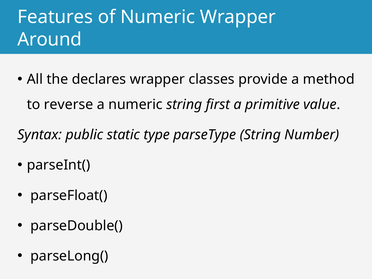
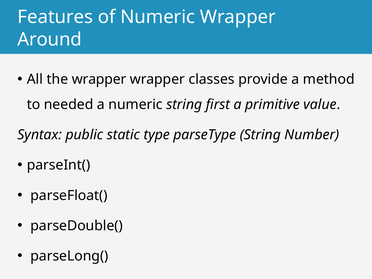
the declares: declares -> wrapper (99, 79)
reverse: reverse -> needed (69, 105)
